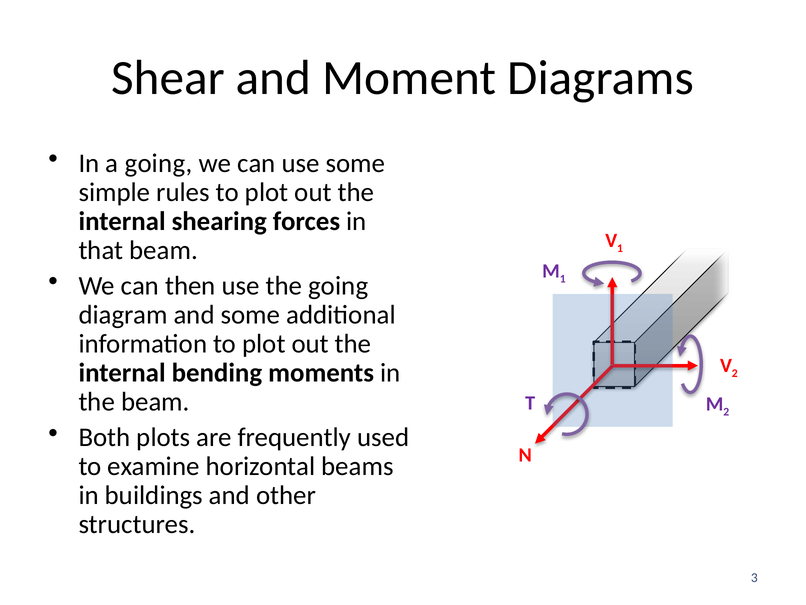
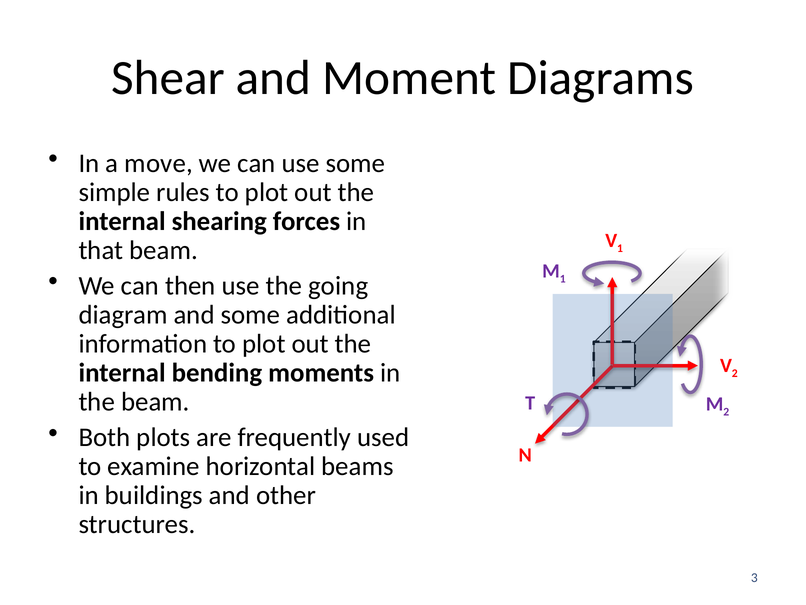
a going: going -> move (159, 163)
